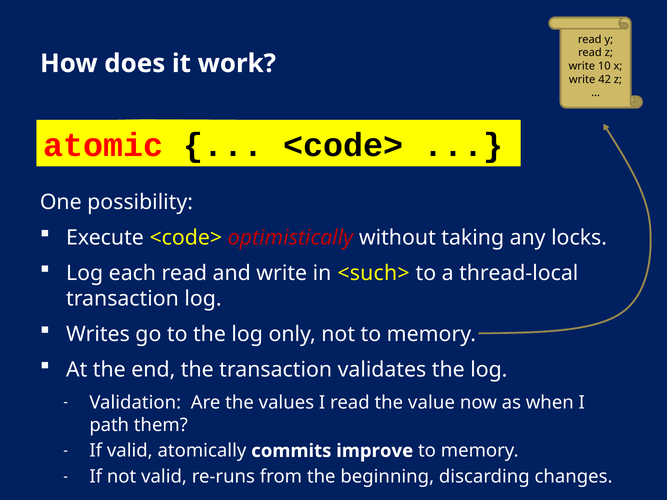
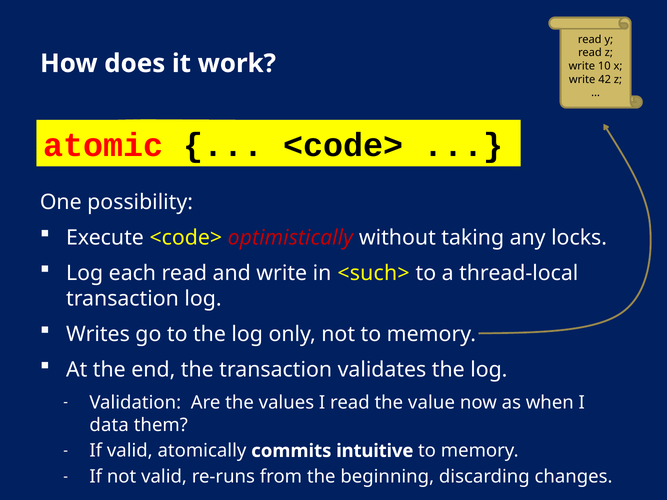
path: path -> data (109, 425)
improve: improve -> intuitive (375, 451)
